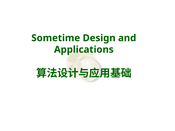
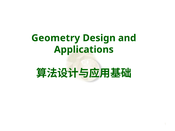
Sometime: Sometime -> Geometry (56, 38)
